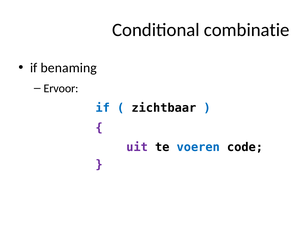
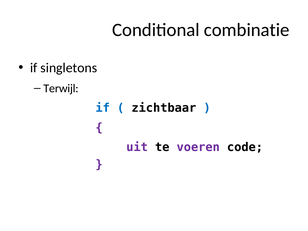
benaming: benaming -> singletons (69, 68)
Ervoor: Ervoor -> Terwijl (61, 88)
voeren colour: blue -> purple (198, 147)
